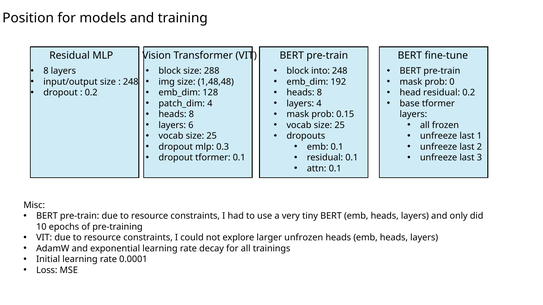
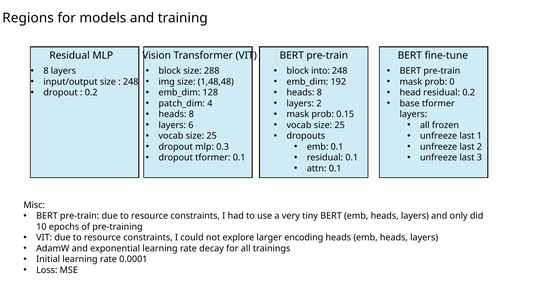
Position: Position -> Regions (28, 18)
layers 4: 4 -> 2 (319, 104)
unfrozen: unfrozen -> encoding (304, 238)
